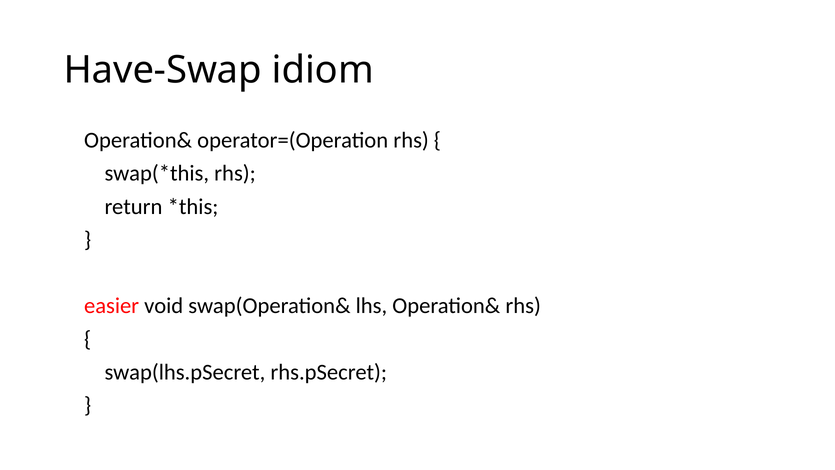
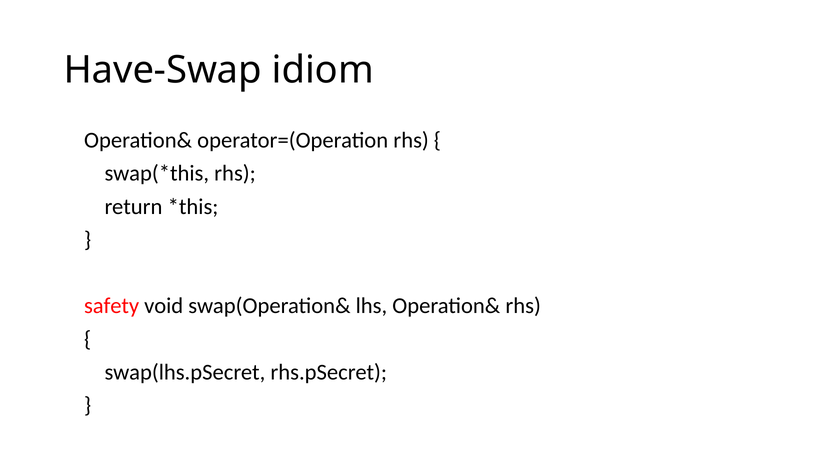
easier: easier -> safety (112, 306)
